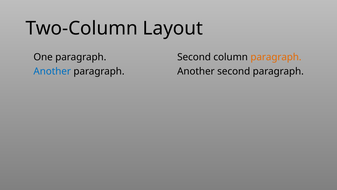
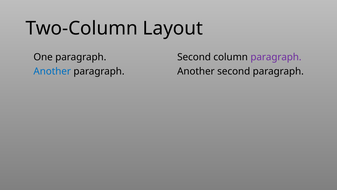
paragraph colour: orange -> purple (276, 57)
